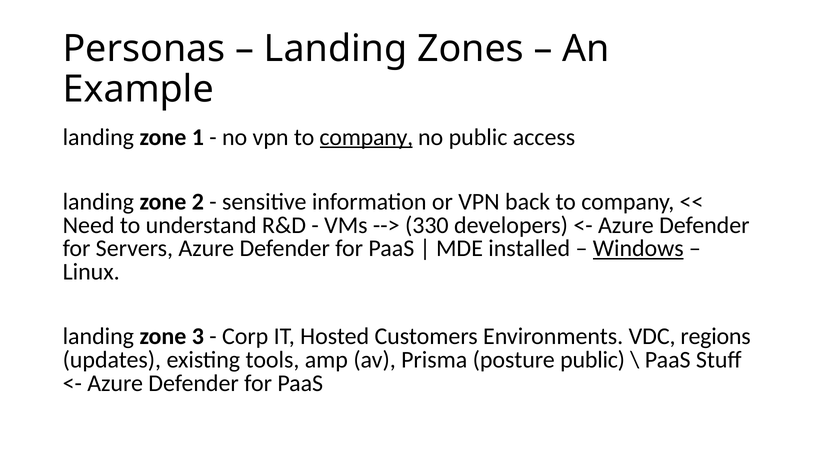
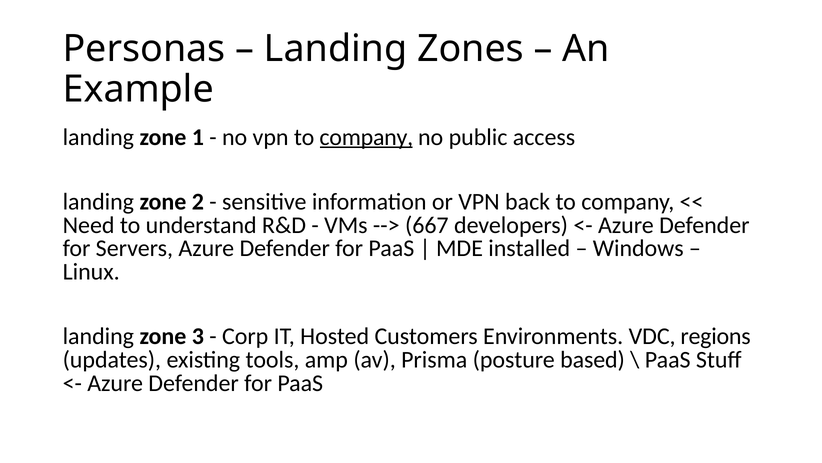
330: 330 -> 667 (427, 225)
Windows underline: present -> none (638, 248)
posture public: public -> based (593, 359)
